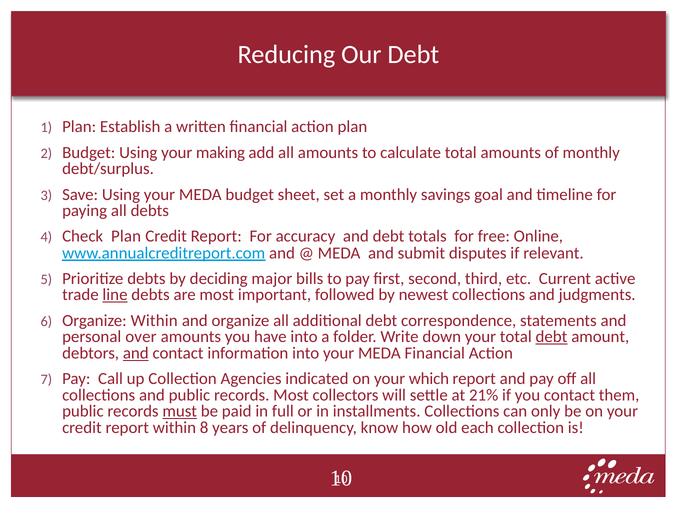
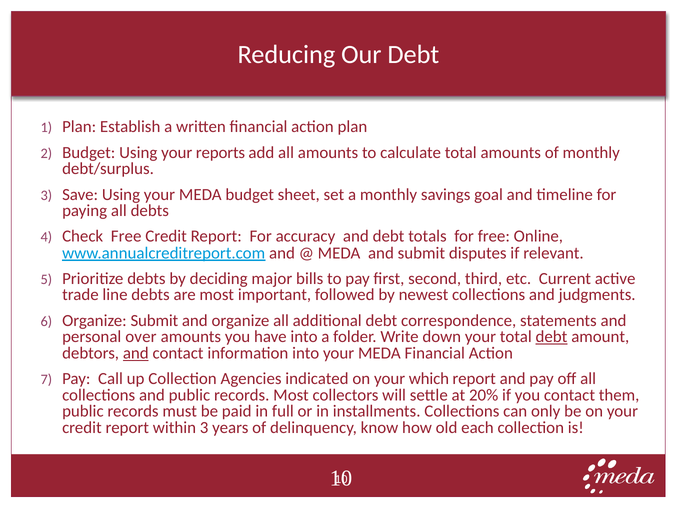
making: making -> reports (220, 152)
Check Plan: Plan -> Free (126, 236)
line underline: present -> none (115, 295)
Organize Within: Within -> Submit (154, 320)
21%: 21% -> 20% (484, 395)
must underline: present -> none (180, 411)
within 8: 8 -> 3 (204, 427)
